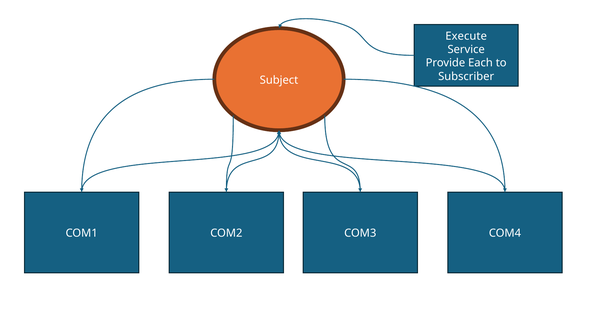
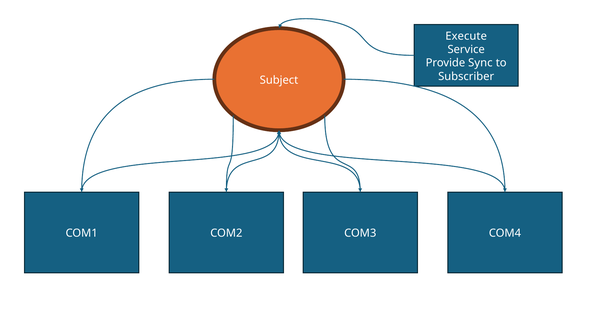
Each: Each -> Sync (480, 63)
